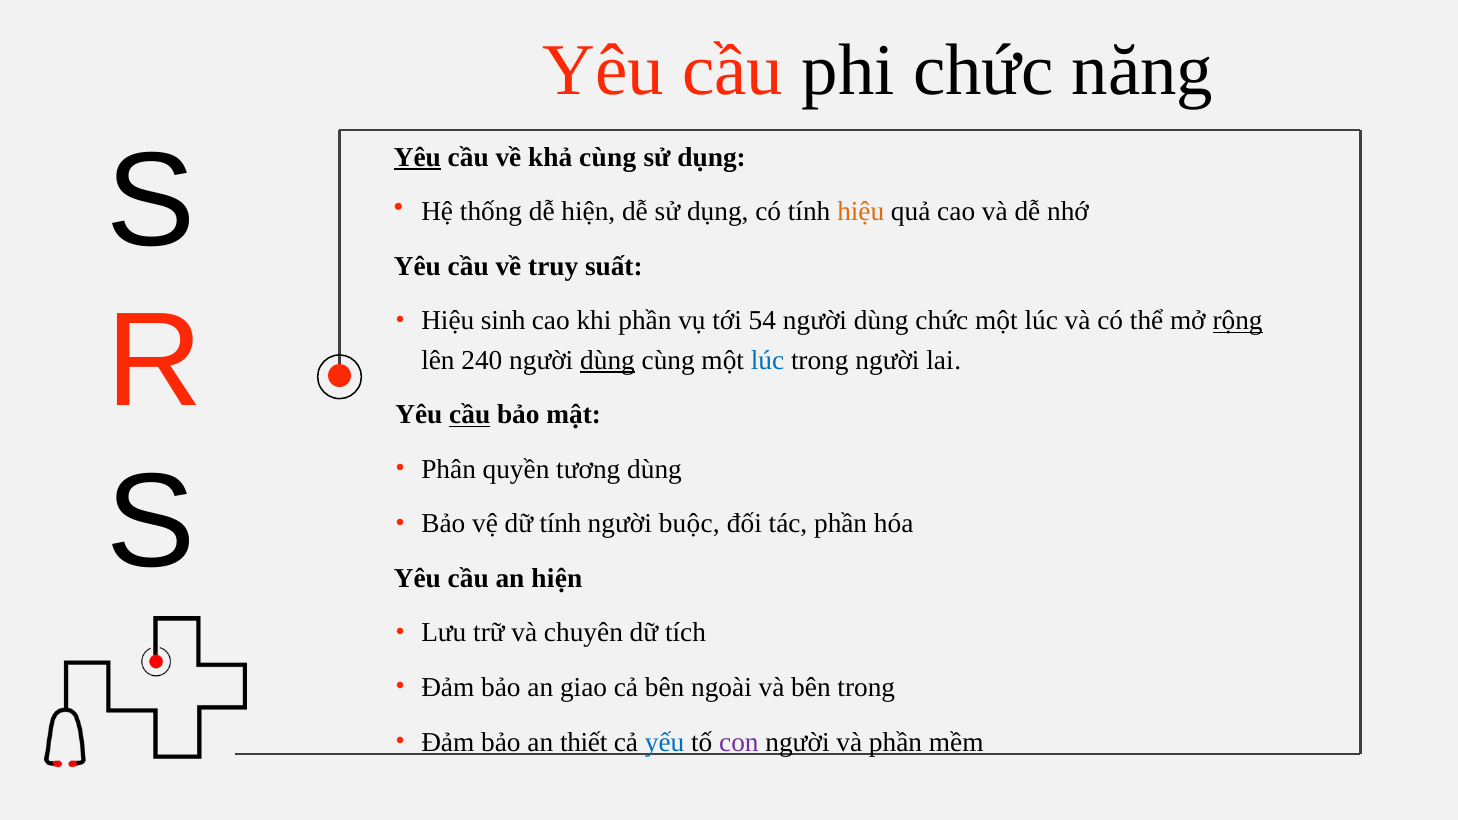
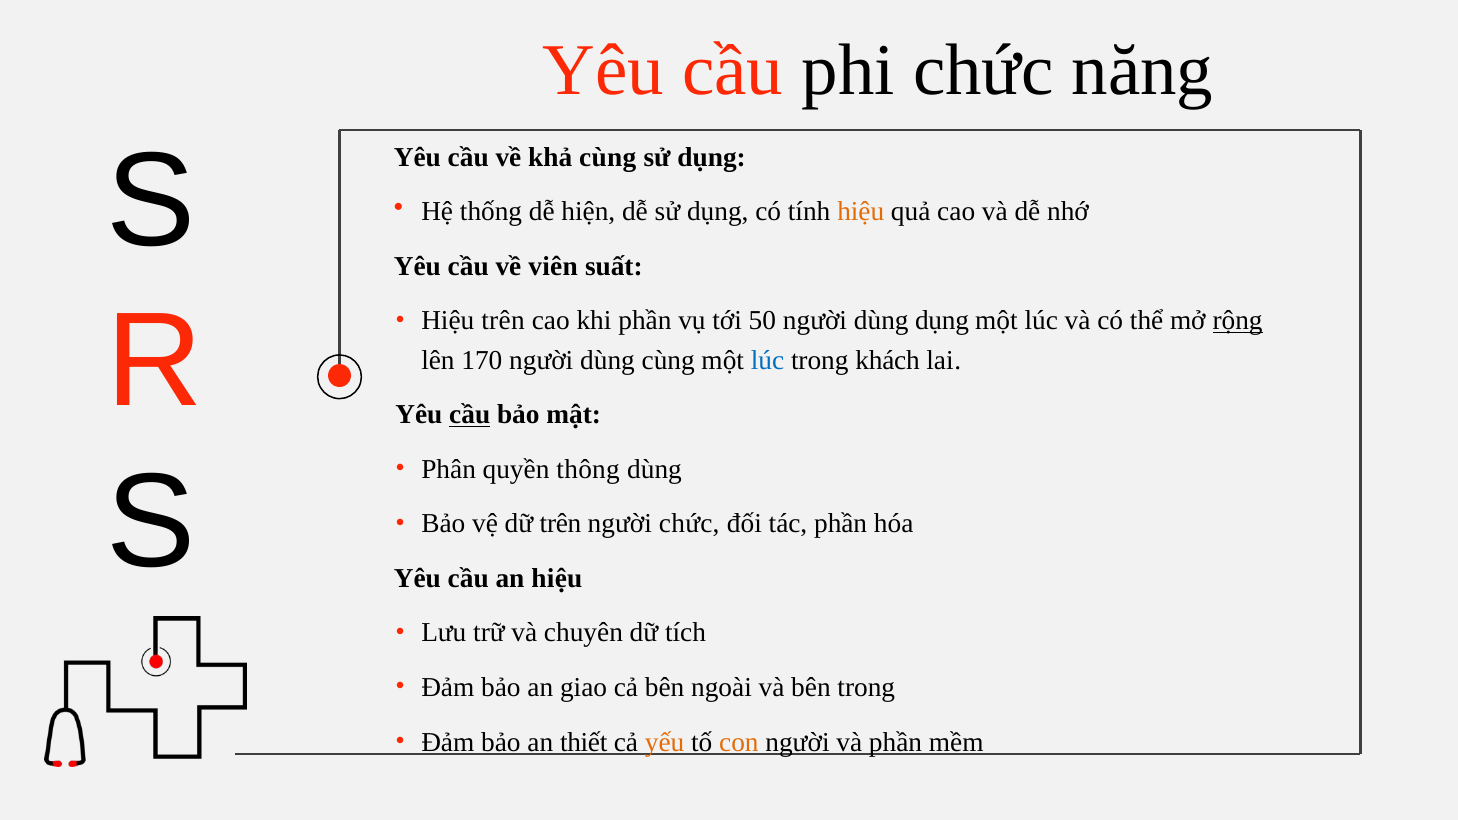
Yêu underline: present -> none (417, 157)
truy: truy -> viên (553, 266)
Hiệu sinh: sinh -> trên (503, 321)
54: 54 -> 50 (762, 321)
dùng chức: chức -> dụng (942, 321)
240: 240 -> 170 (482, 360)
dùng underline: present -> none (608, 360)
trong người: người -> khách (888, 360)
tương: tương -> thông (588, 469)
dữ tính: tính -> trên (561, 524)
người buộc: buộc -> chức (689, 524)
an hiện: hiện -> hiệu (557, 578)
yếu colour: blue -> orange (665, 742)
con colour: purple -> orange (739, 742)
